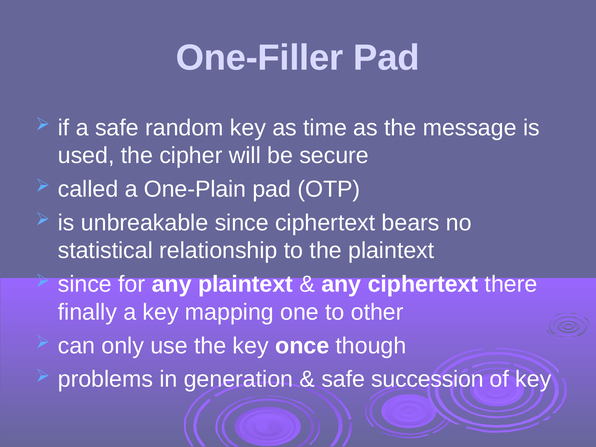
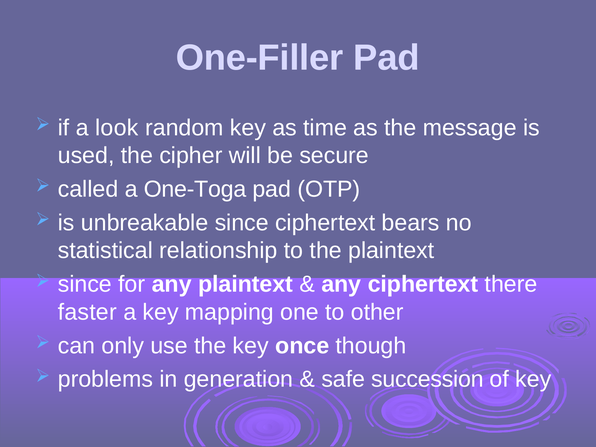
a safe: safe -> look (117, 128)
One-Plain: One-Plain -> One-Toga (195, 189)
finally: finally -> faster (87, 312)
